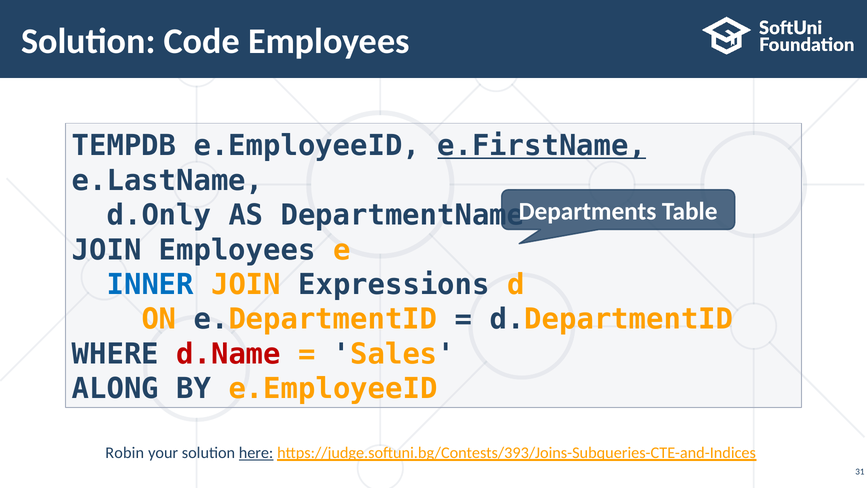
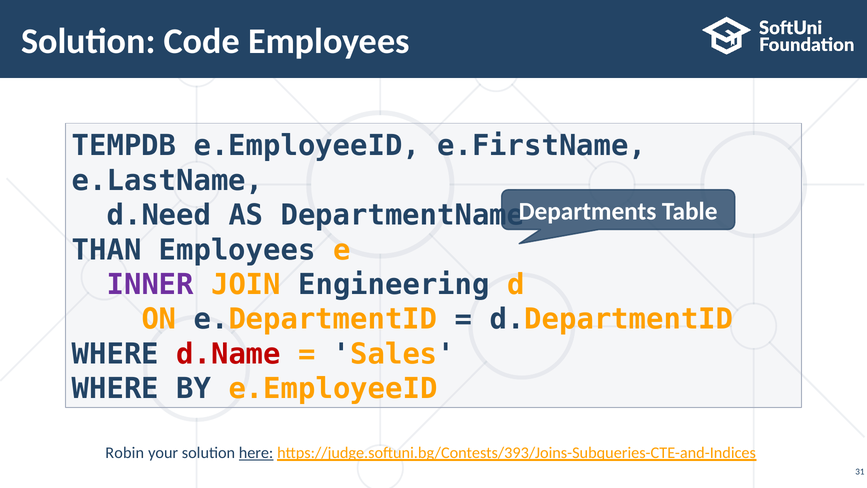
e.FirstName underline: present -> none (542, 146)
d.Only: d.Only -> d.Need (159, 215)
JOIN: JOIN -> THAN (107, 250)
INNER colour: blue -> purple (150, 285)
Expressions: Expressions -> Engineering (394, 285)
ALONG: ALONG -> WHERE (115, 389)
